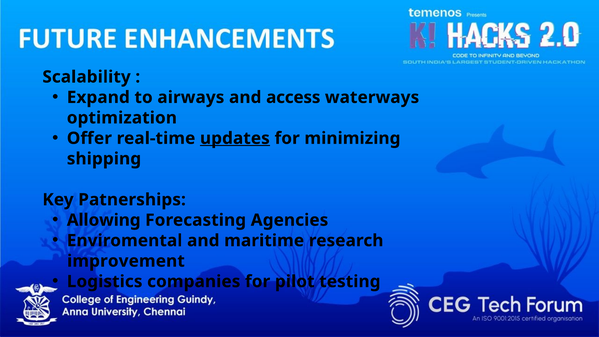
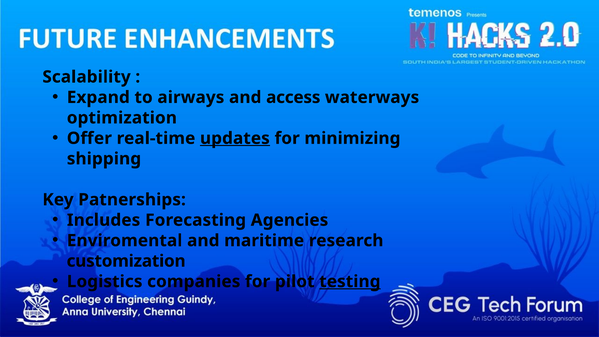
Allowing: Allowing -> Includes (104, 220)
improvement: improvement -> customization (126, 261)
testing underline: none -> present (350, 281)
